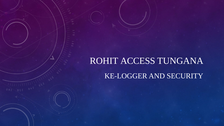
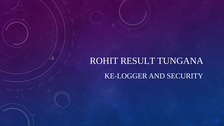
ACCESS: ACCESS -> RESULT (138, 61)
